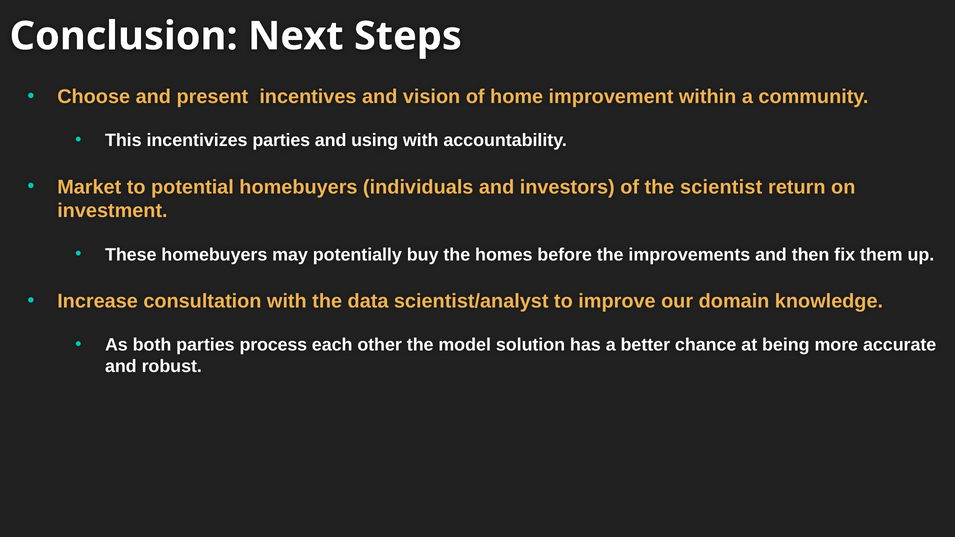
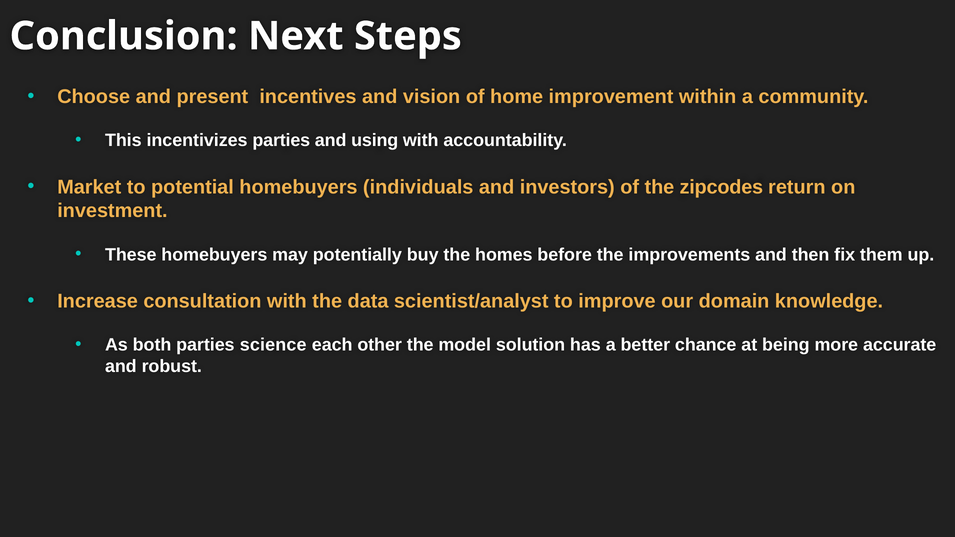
scientist: scientist -> zipcodes (721, 187)
process: process -> science (273, 345)
